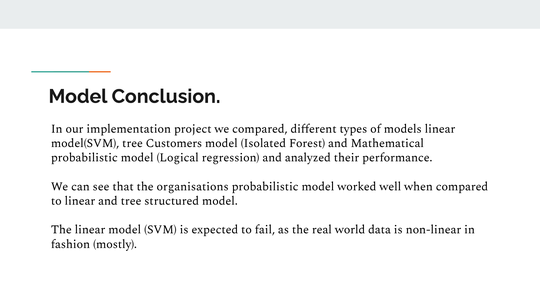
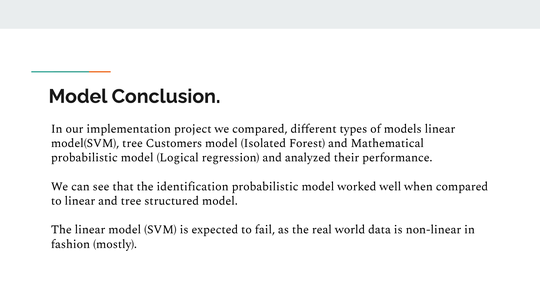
organisations: organisations -> identification (193, 186)
